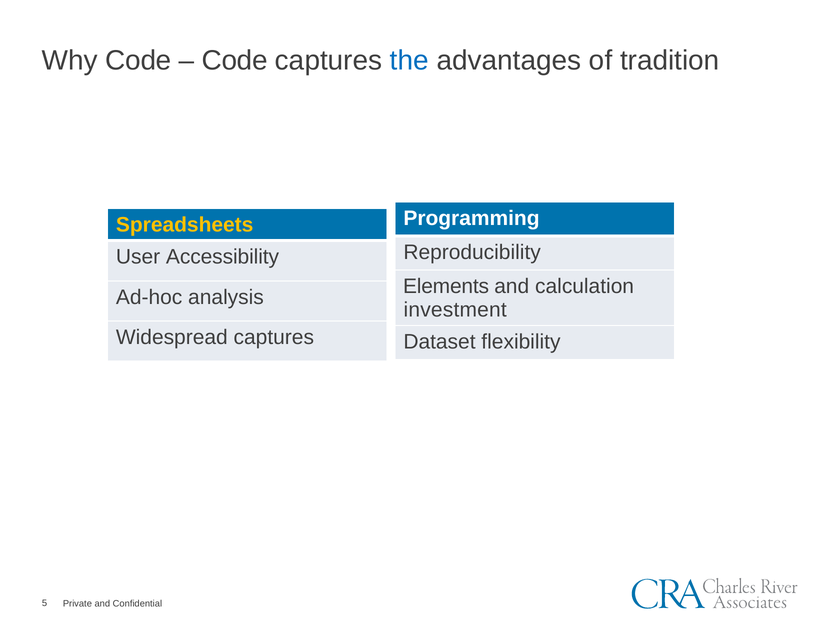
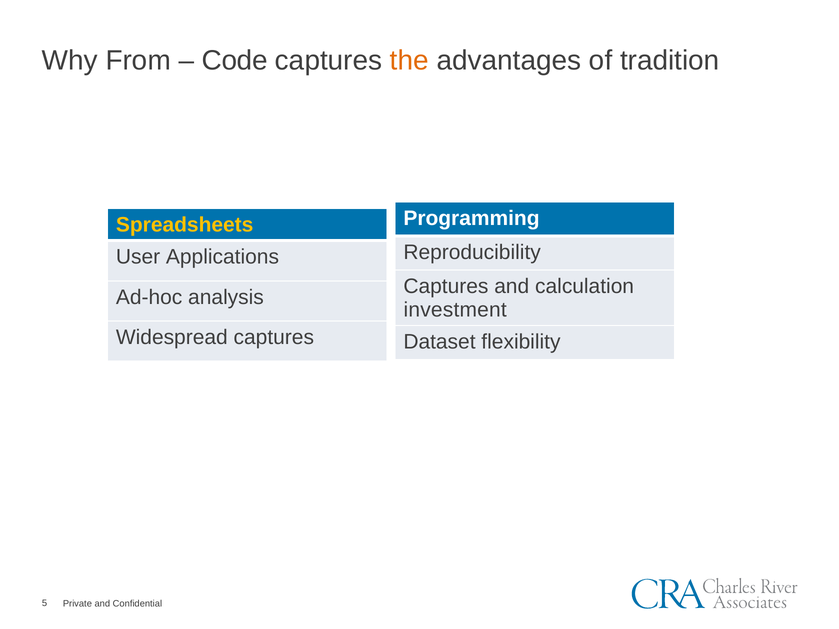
Why Code: Code -> From (138, 61)
the colour: blue -> orange (409, 61)
Accessibility: Accessibility -> Applications (222, 257)
Elements: Elements -> Captures (446, 287)
